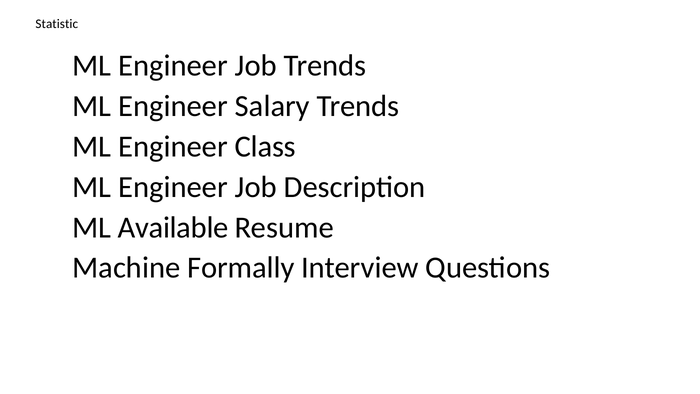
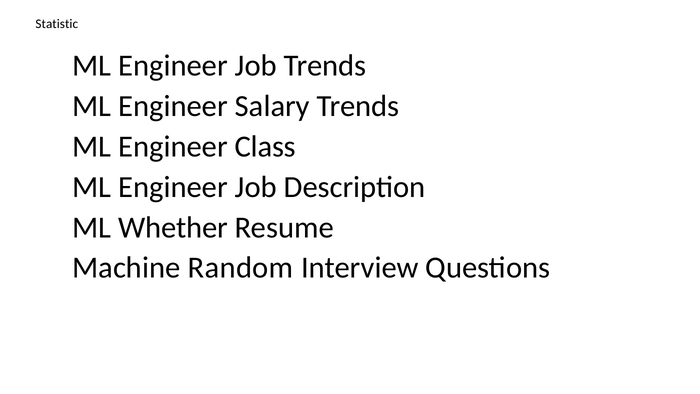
Available: Available -> Whether (173, 227)
Formally: Formally -> Random (241, 268)
